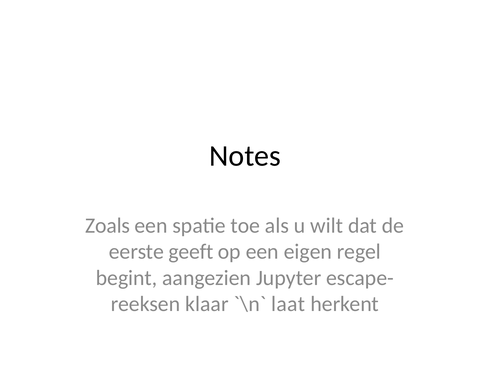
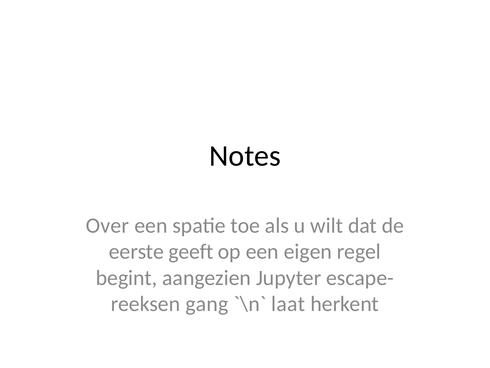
Zoals: Zoals -> Over (107, 225)
klaar: klaar -> gang (207, 304)
